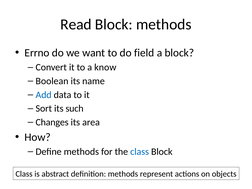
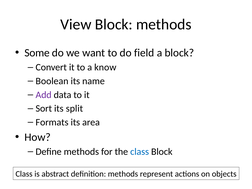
Read: Read -> View (76, 24)
Errno: Errno -> Some (37, 53)
Add colour: blue -> purple (44, 95)
such: such -> split (74, 109)
Changes: Changes -> Formats (52, 122)
